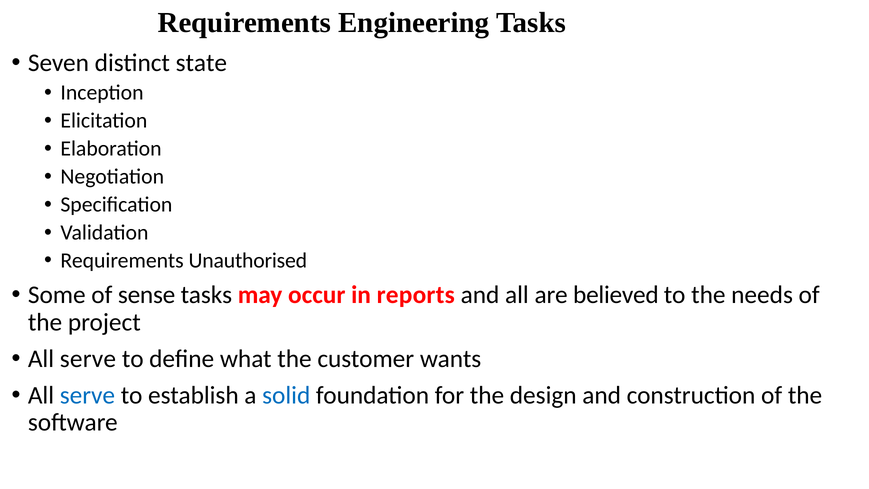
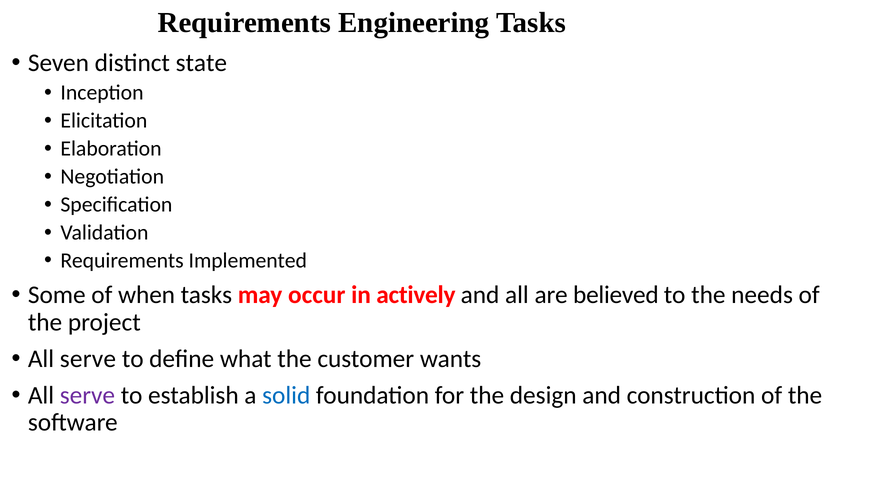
Unauthorised: Unauthorised -> Implemented (248, 261)
sense: sense -> when (147, 295)
reports: reports -> actively (416, 295)
serve colour: blue -> purple (87, 395)
